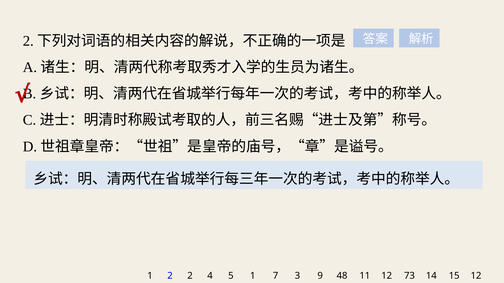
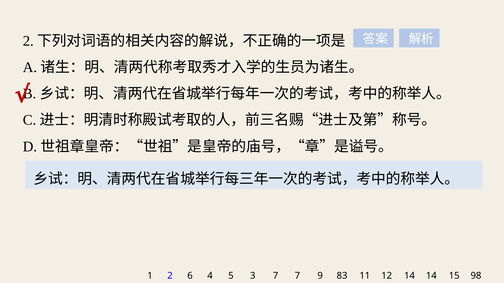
2 2: 2 -> 6 (190, 276)
5 1: 1 -> 3 (253, 276)
7 3: 3 -> 7 (297, 276)
48: 48 -> 83 (342, 276)
12 73: 73 -> 14 (409, 276)
15 12: 12 -> 98 (476, 276)
